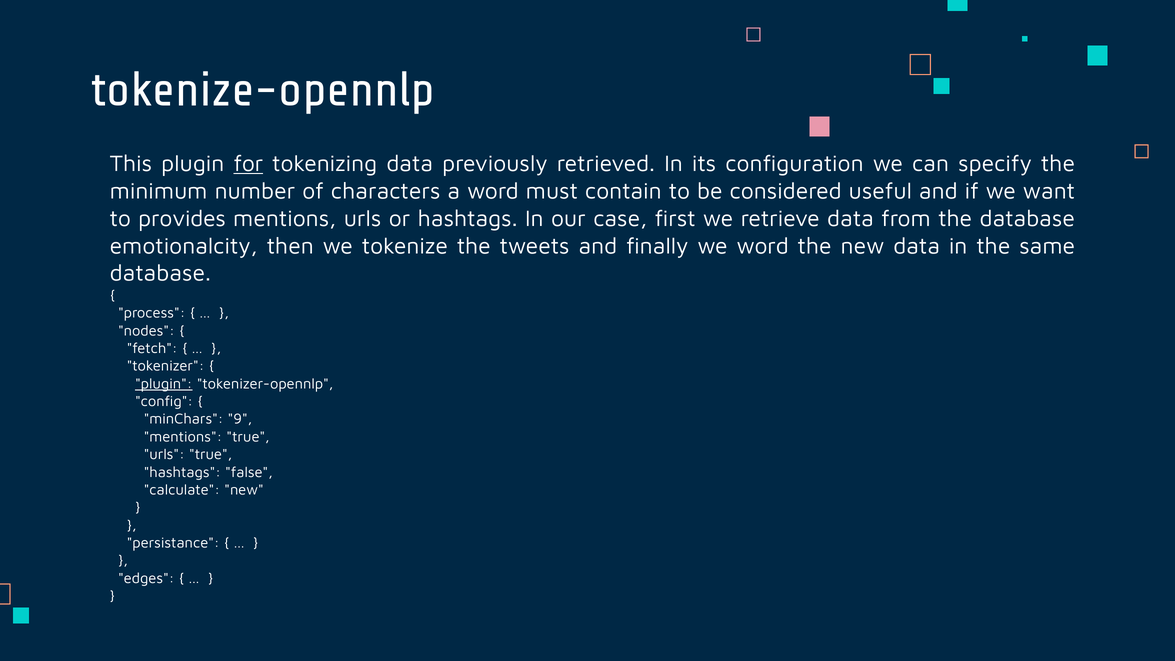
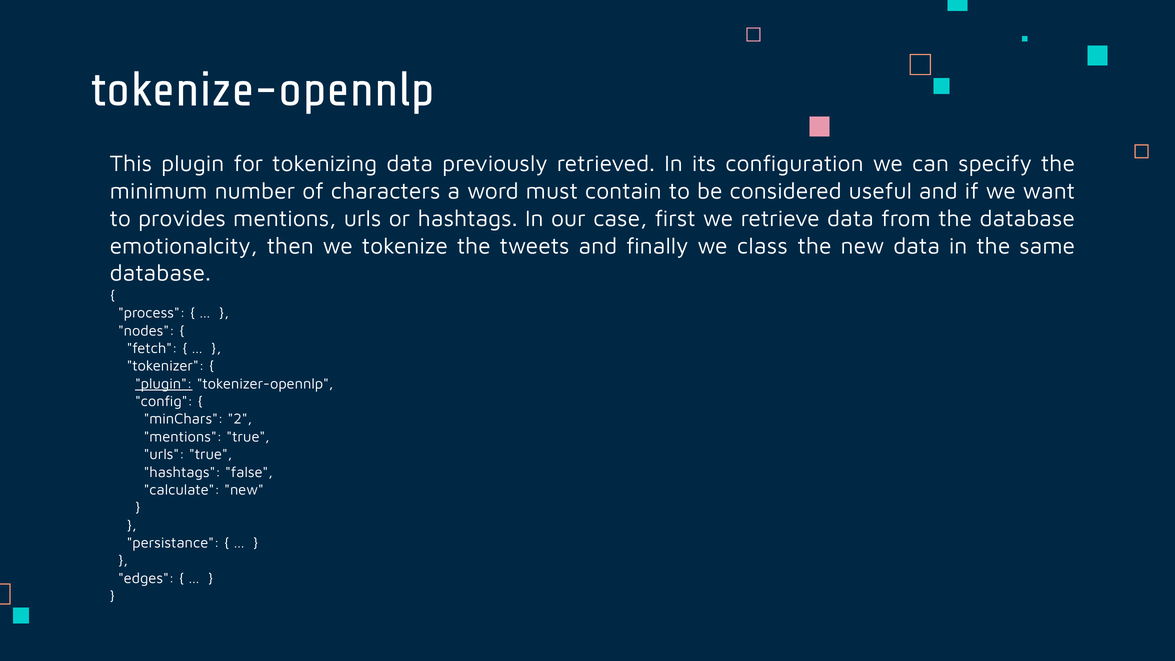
for underline: present -> none (248, 164)
we word: word -> class (762, 246)
9: 9 -> 2 (240, 419)
